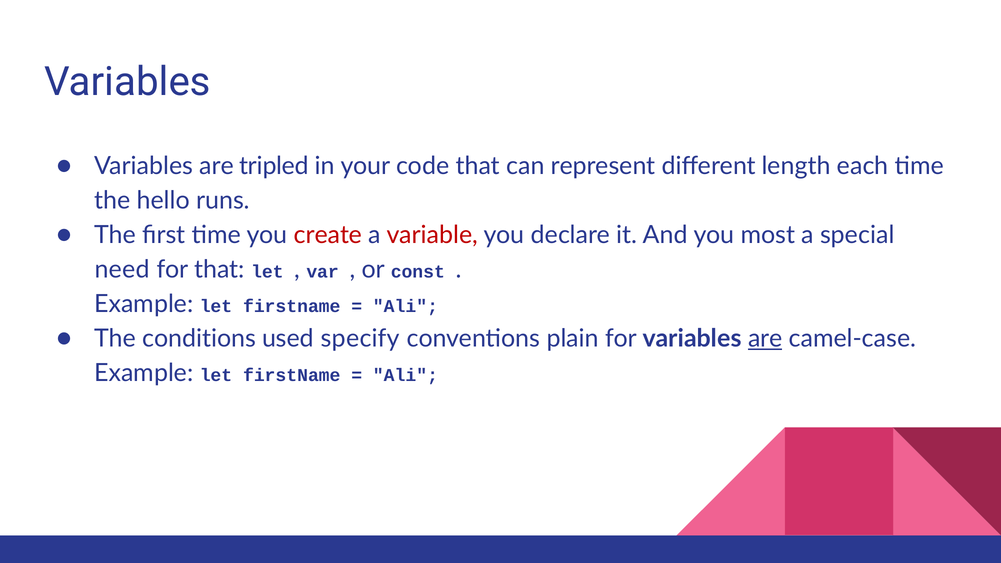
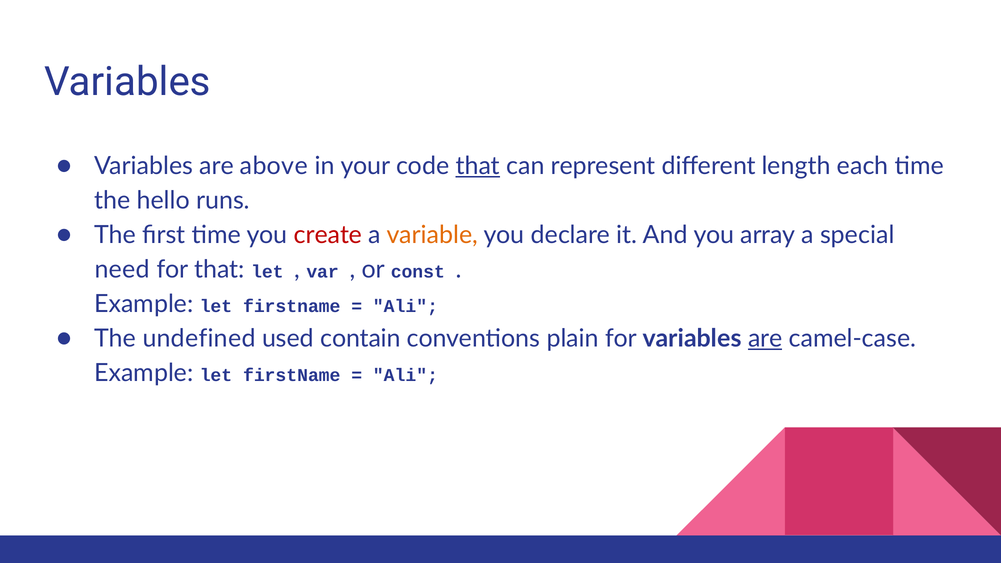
tripled: tripled -> above (274, 166)
that underline: none -> present (478, 166)
variable colour: red -> orange (432, 235)
most: most -> array (768, 235)
conditions: conditions -> undefined (199, 339)
specify: specify -> contain (361, 339)
